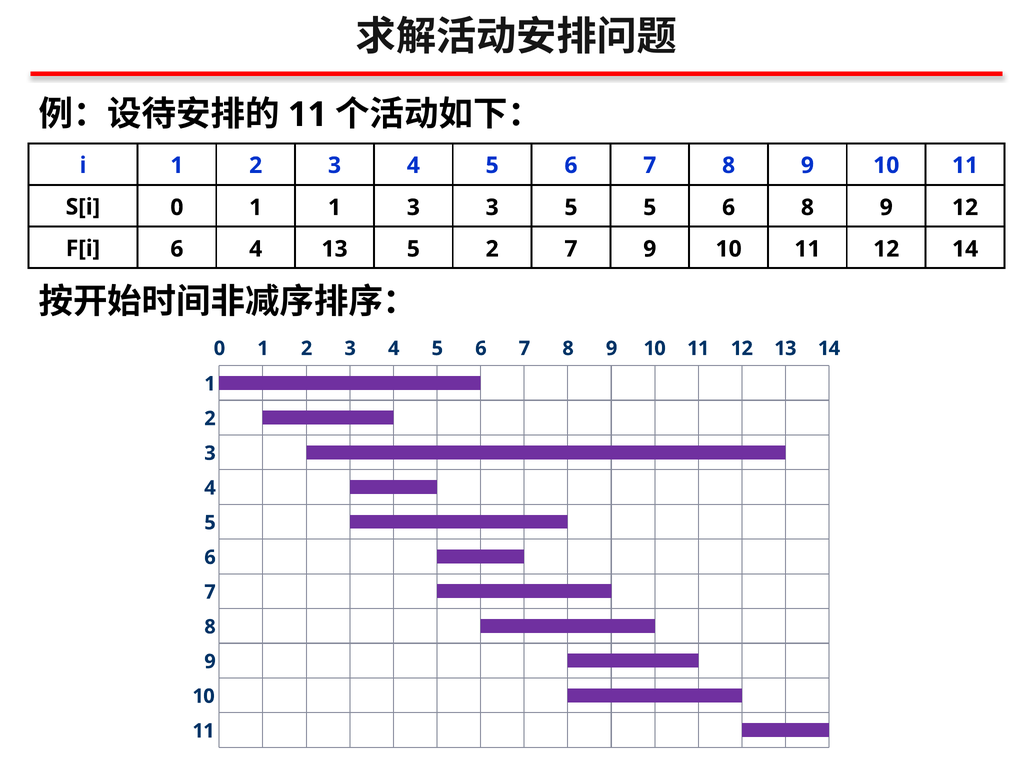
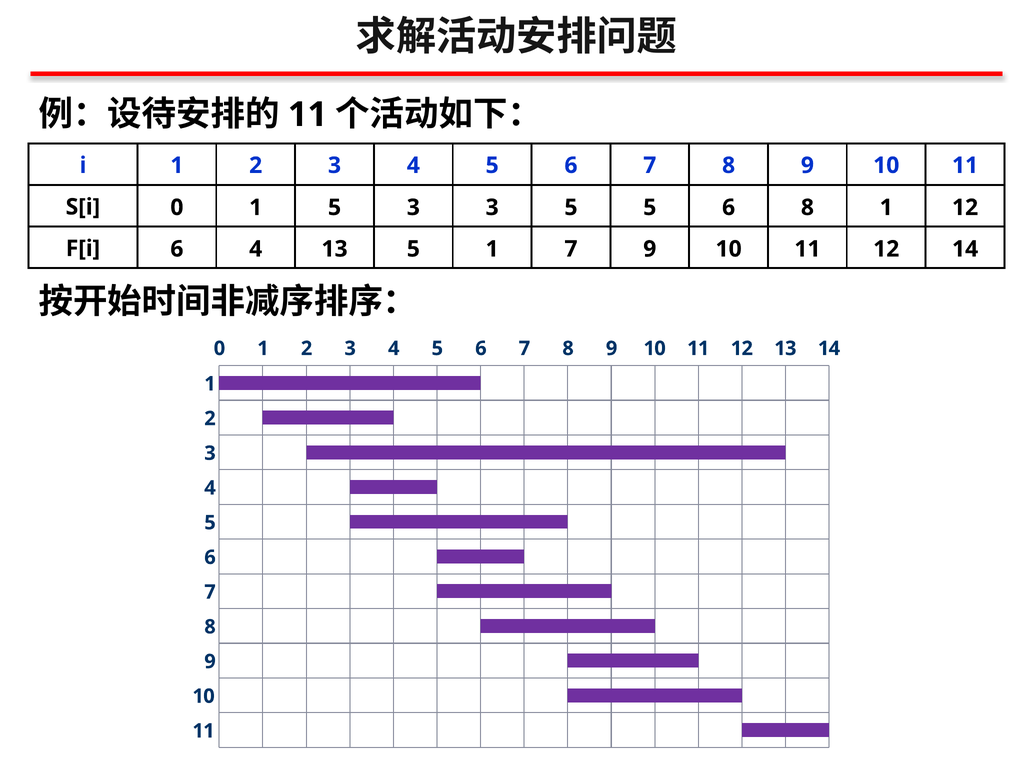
1 1: 1 -> 5 (335, 207)
6 8 9: 9 -> 1 (886, 207)
5 2: 2 -> 1 (492, 249)
